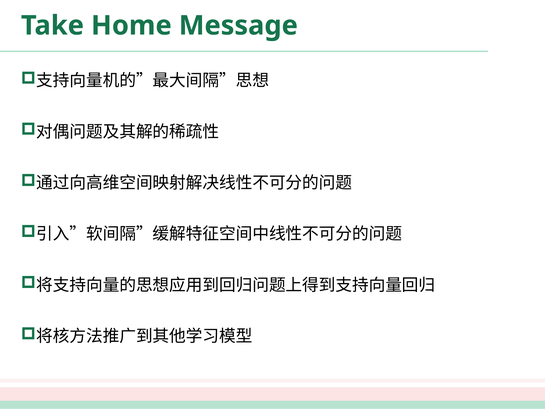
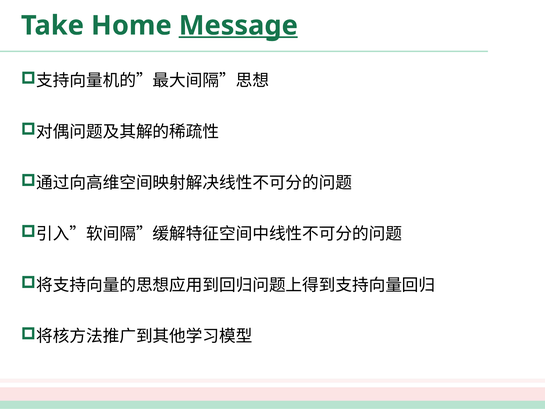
Message underline: none -> present (238, 26)
